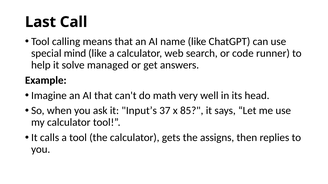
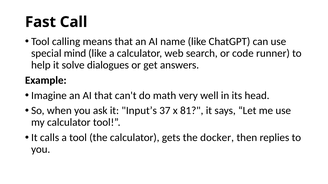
Last: Last -> Fast (41, 22)
managed: managed -> dialogues (108, 65)
85: 85 -> 81 (192, 111)
assigns: assigns -> docker (217, 138)
